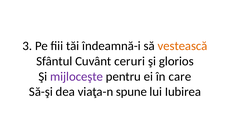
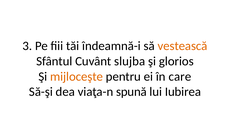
ceruri: ceruri -> slujba (130, 61)
mijloceşte colour: purple -> orange (77, 77)
spune: spune -> spună (131, 92)
